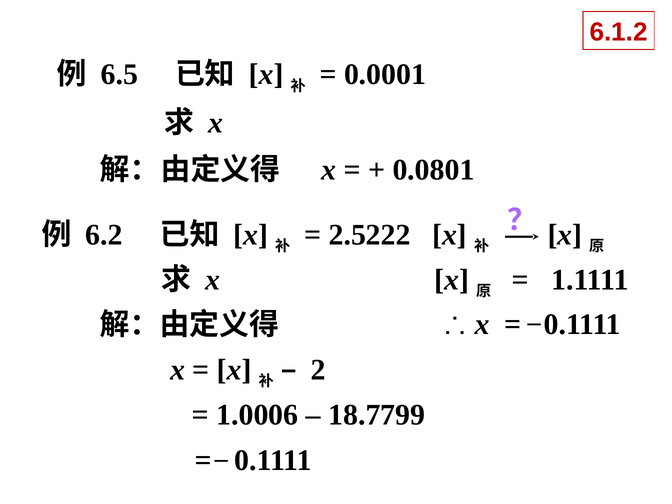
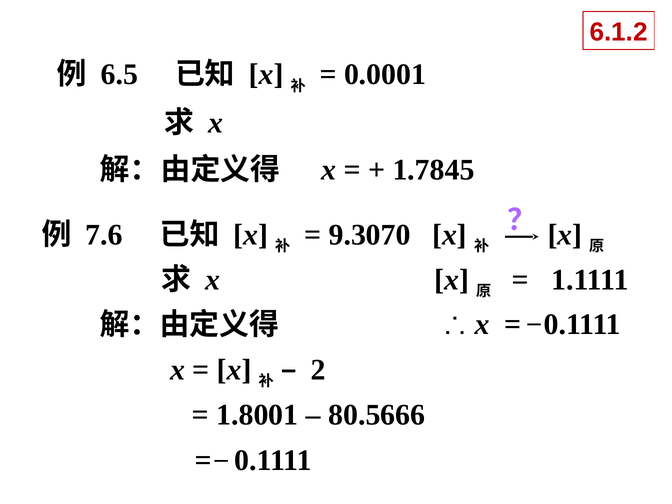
0.0801: 0.0801 -> 1.7845 (434, 170)
6.2: 6.2 -> 7.6 (104, 235)
2.5222: 2.5222 -> 9.3070 (370, 235)
1.0006: 1.0006 -> 1.8001 (257, 415)
18.7799: 18.7799 -> 80.5666 (377, 415)
